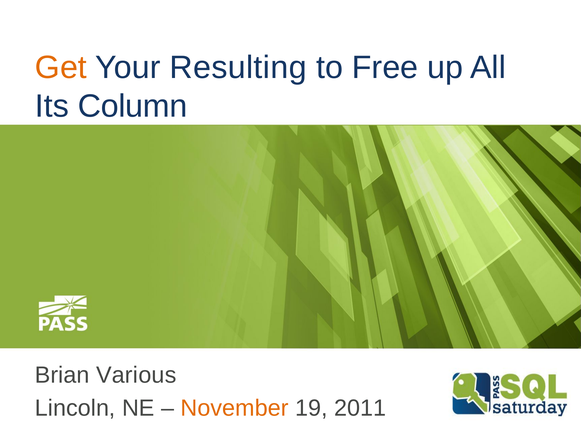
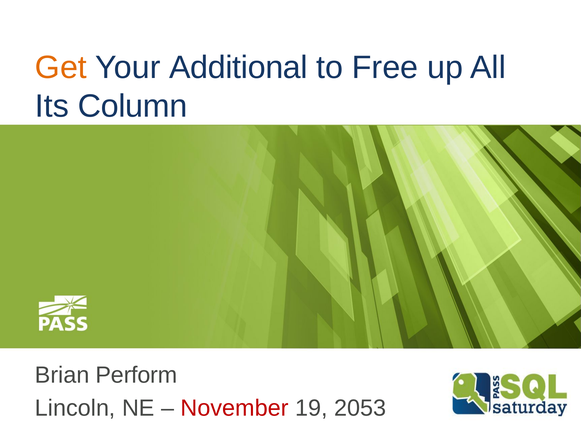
Resulting: Resulting -> Additional (238, 68)
Various: Various -> Perform (136, 375)
November colour: orange -> red (235, 408)
2011: 2011 -> 2053 (360, 408)
